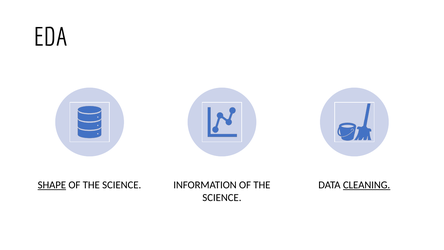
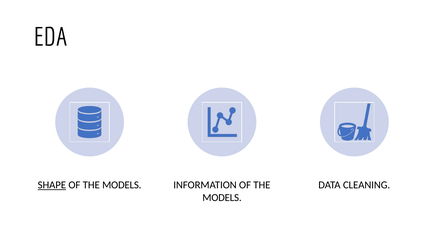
SCIENCE: SCIENCE -> MODELS (122, 185)
CLEANING underline: present -> none (367, 185)
SCIENCE: SCIENCE -> MODELS (222, 198)
